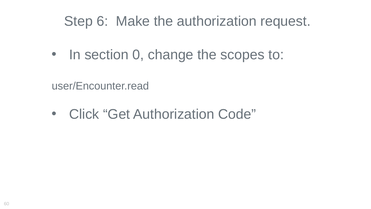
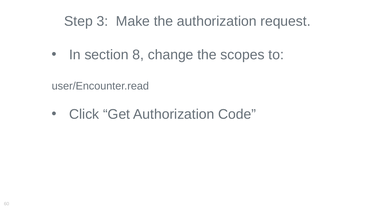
6: 6 -> 3 (102, 21)
0: 0 -> 8 (138, 55)
